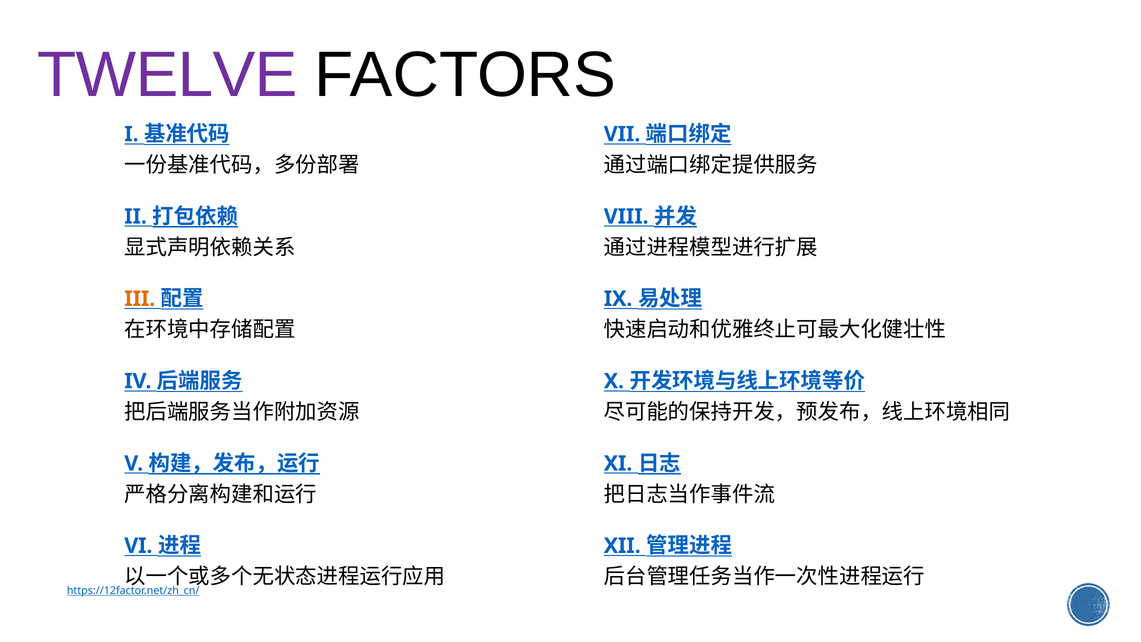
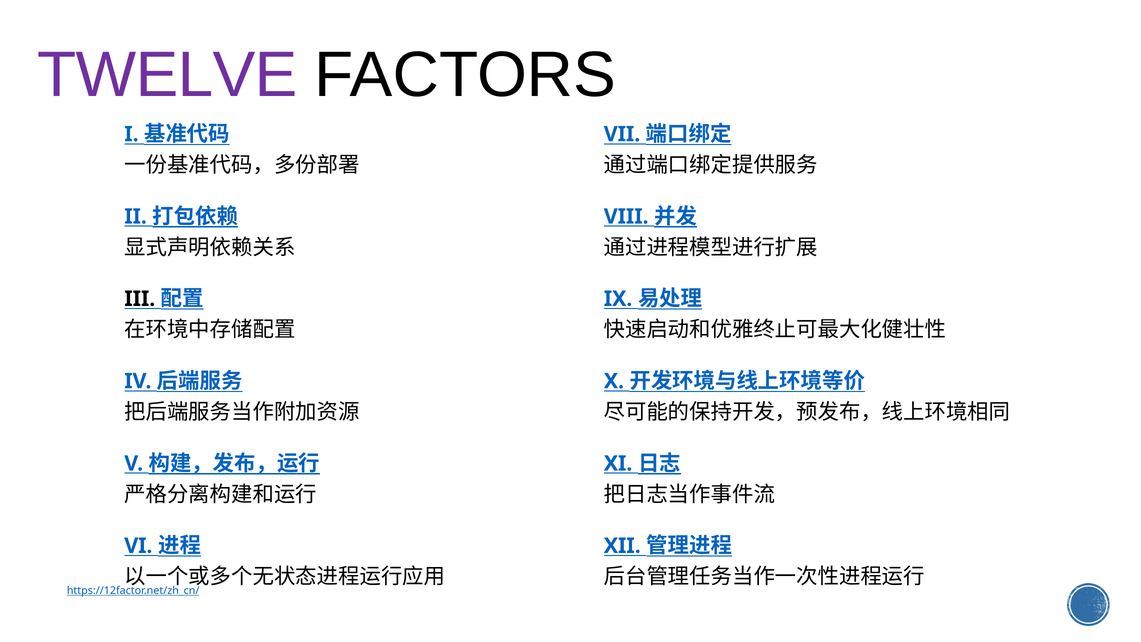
III colour: orange -> black (140, 299)
